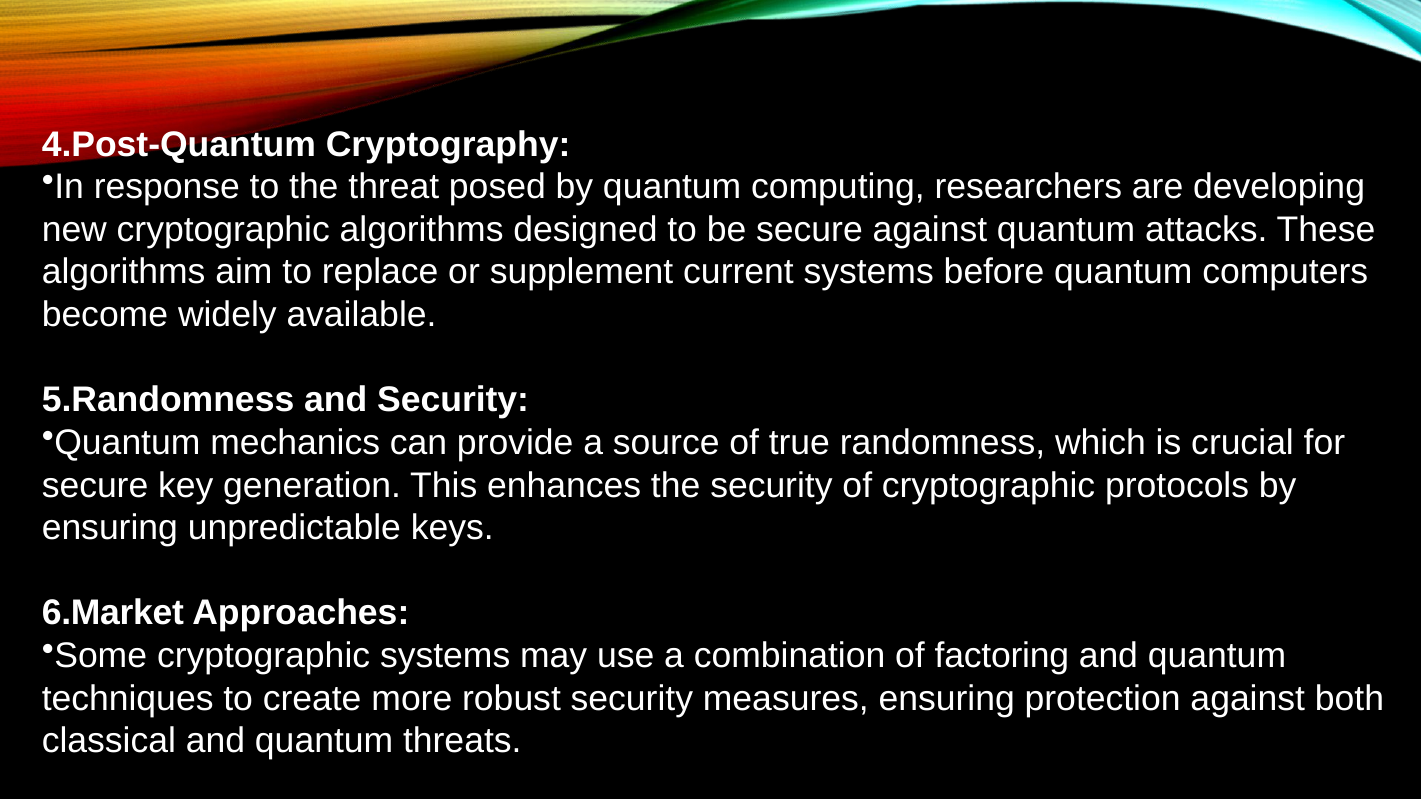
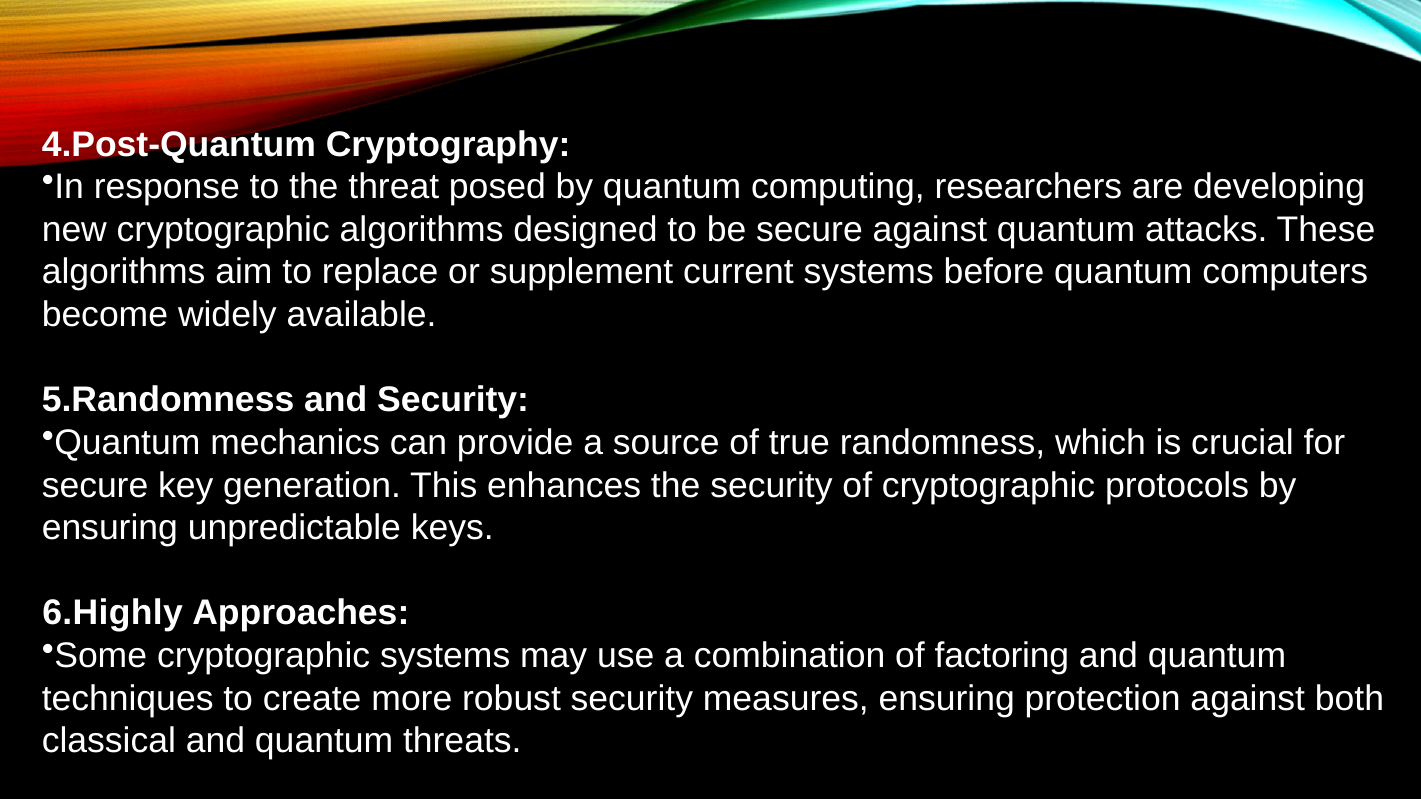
6.Market: 6.Market -> 6.Highly (113, 613)
